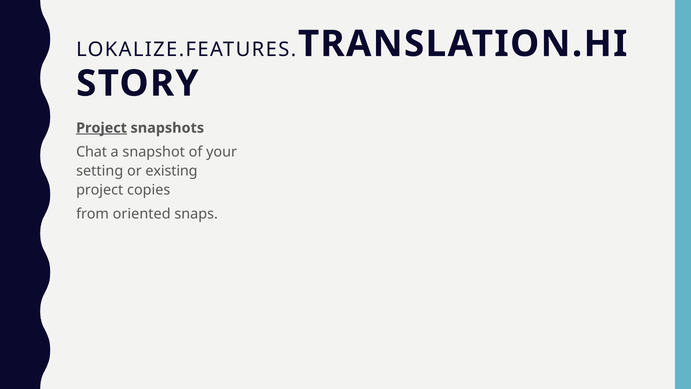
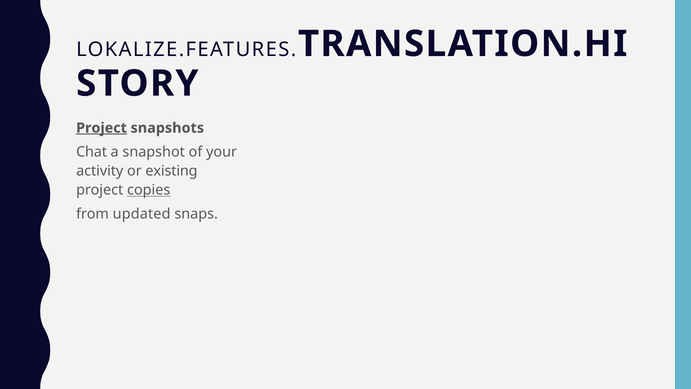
setting: setting -> activity (100, 171)
copies underline: none -> present (149, 190)
oriented: oriented -> updated (142, 214)
